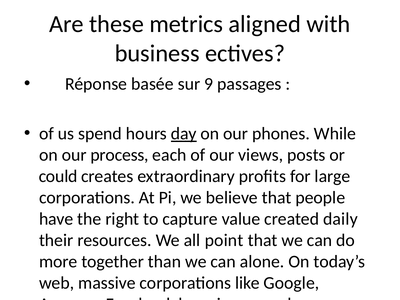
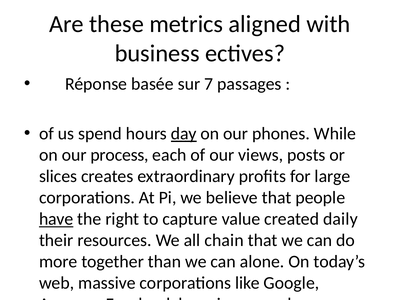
9: 9 -> 7 (209, 84)
could: could -> slices (58, 176)
have underline: none -> present (56, 219)
all point: point -> chain (224, 240)
